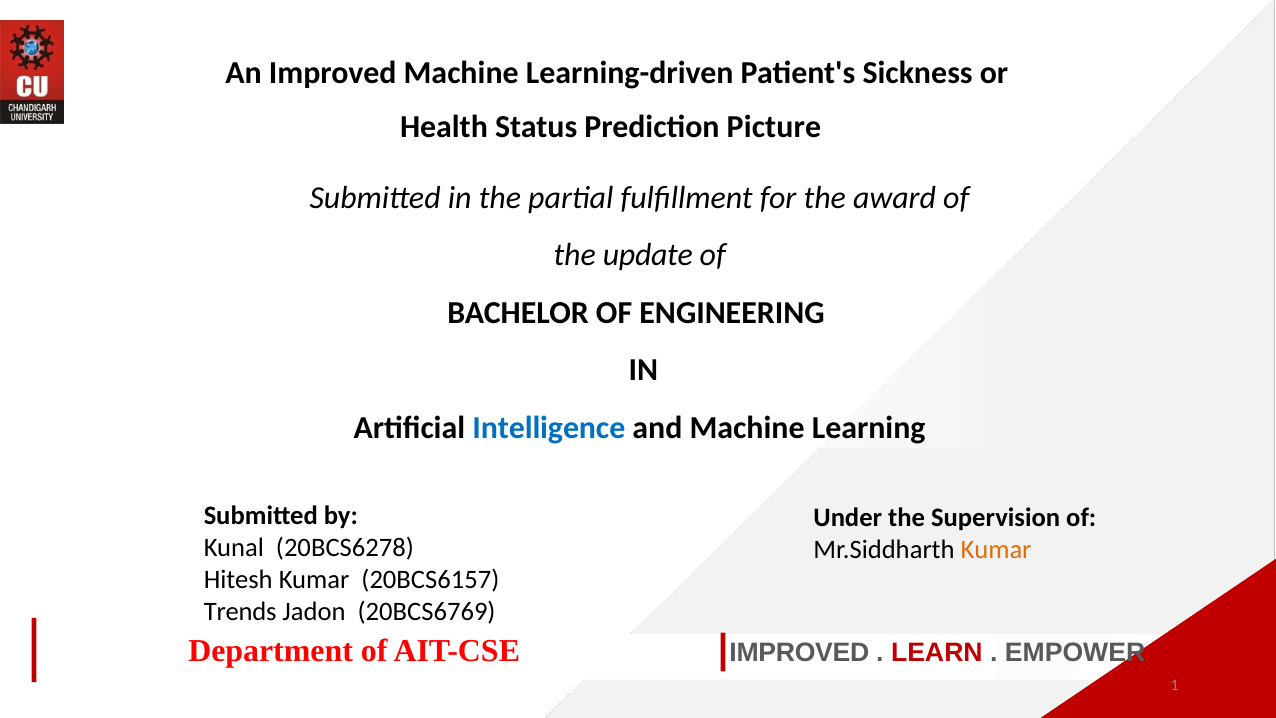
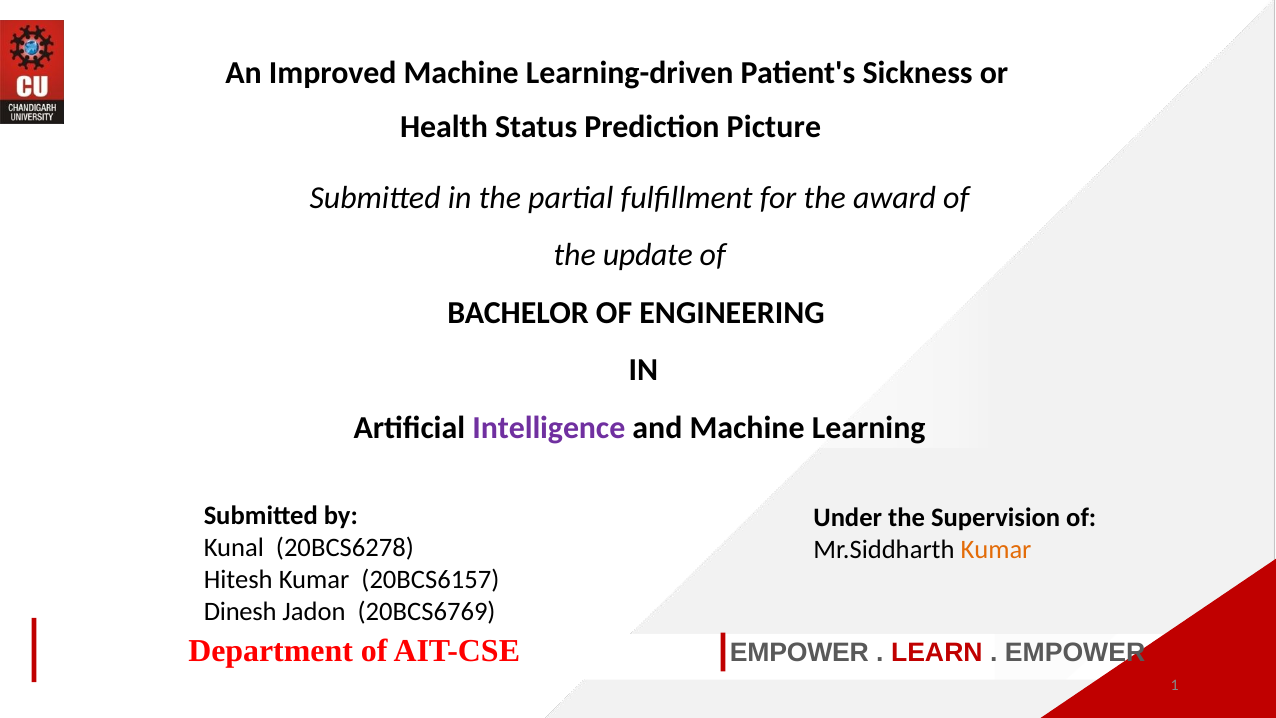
Intelligence colour: blue -> purple (549, 427)
Trends: Trends -> Dinesh (240, 612)
IMPROVED: IMPROVED -> EMPOWER (799, 653)
